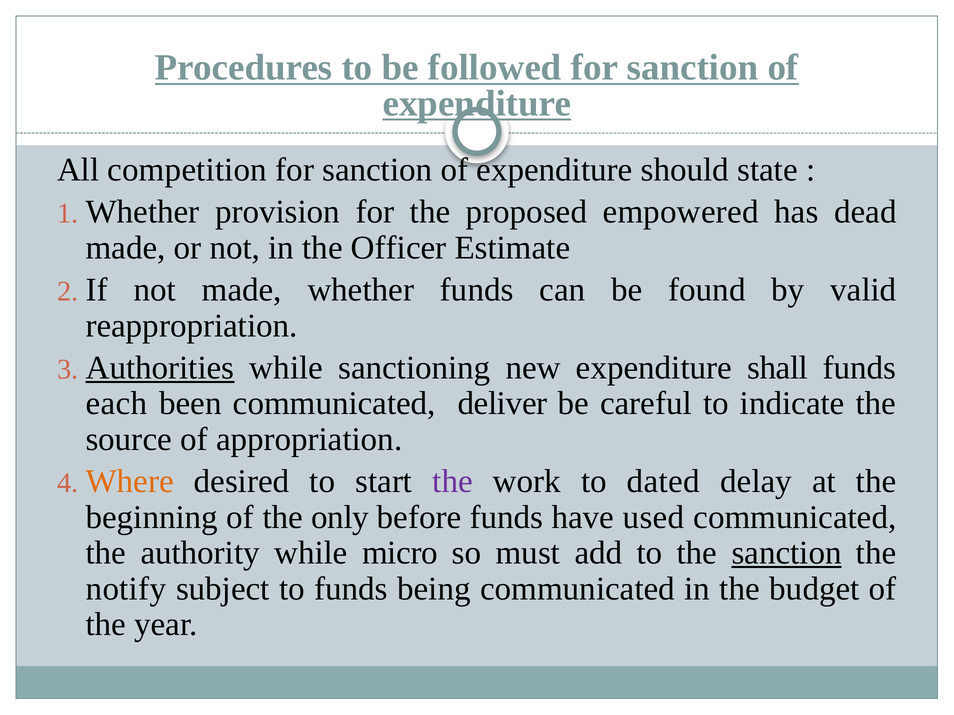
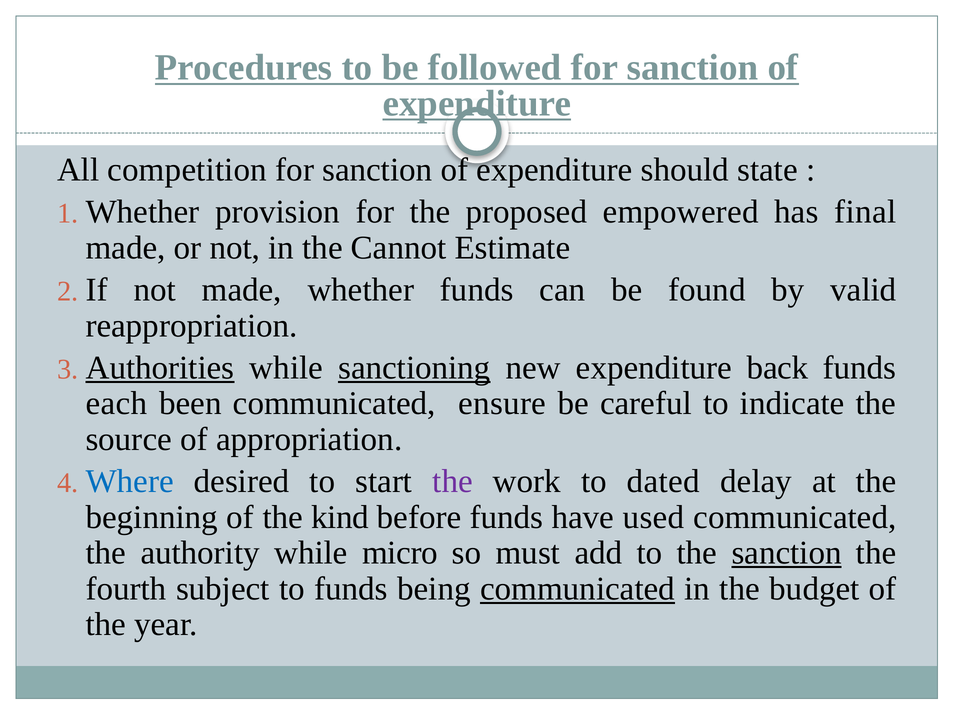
dead: dead -> final (865, 212)
Officer: Officer -> Cannot (399, 248)
sanctioning underline: none -> present (414, 368)
shall: shall -> back (778, 368)
deliver: deliver -> ensure (502, 404)
Where colour: orange -> blue (130, 482)
only: only -> kind (340, 517)
notify: notify -> fourth (126, 589)
communicated underline: none -> present (578, 589)
